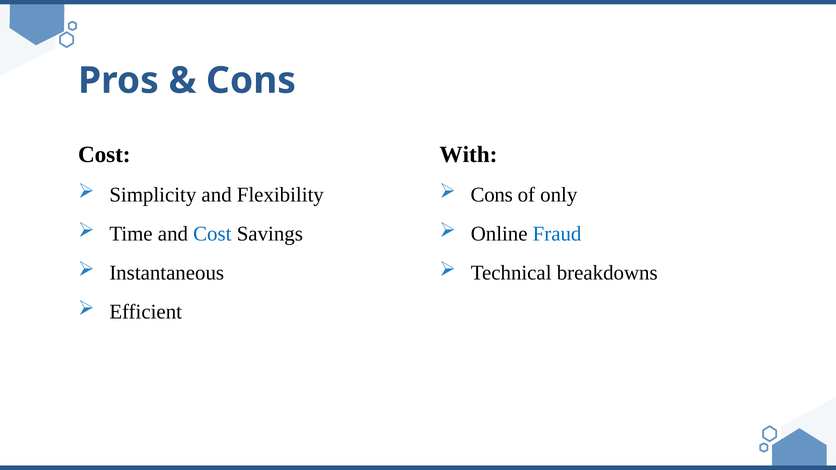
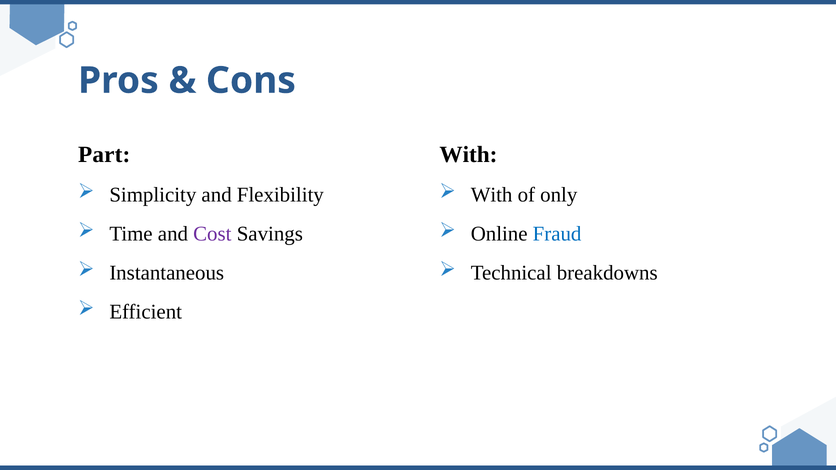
Cost: Cost -> Part (104, 155)
Cons: Cons -> With (492, 195)
Cost colour: blue -> purple (212, 234)
